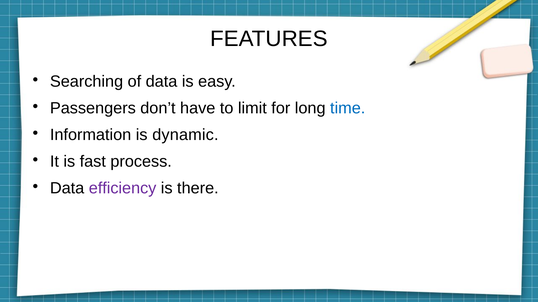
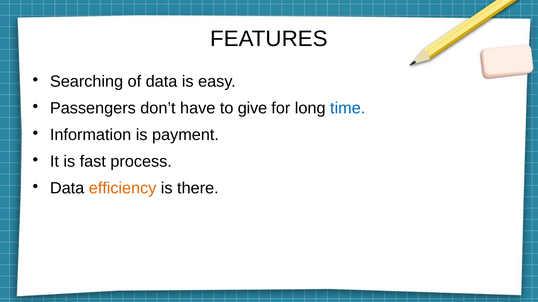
limit: limit -> give (252, 108)
dynamic: dynamic -> payment (185, 135)
efficiency colour: purple -> orange (123, 189)
